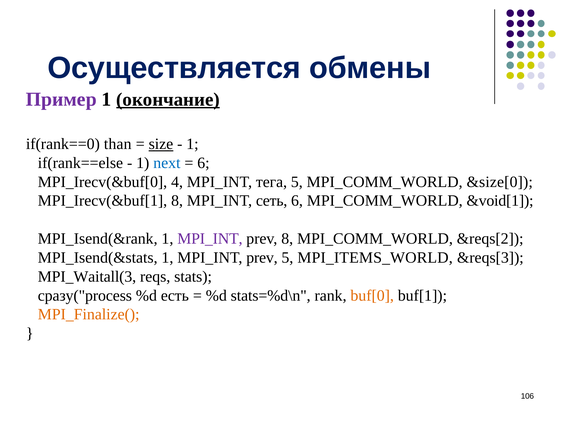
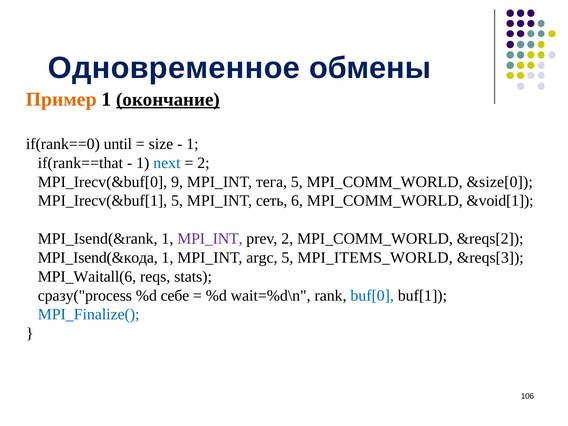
Осуществляется: Осуществляется -> Одновременное (174, 68)
Пример colour: purple -> orange (61, 99)
than: than -> until (118, 144)
size underline: present -> none (161, 144)
if(rank==else: if(rank==else -> if(rank==that (80, 163)
6: 6 -> 2 (203, 163)
4: 4 -> 9 (177, 182)
MPI_Irecv(&buf[1 8: 8 -> 5 (177, 201)
prev 8: 8 -> 2 (287, 239)
MPI_Isend(&stats: MPI_Isend(&stats -> MPI_Isend(&кода (98, 258)
prev: prev -> argc (262, 258)
MPI_Waitall(3: MPI_Waitall(3 -> MPI_Waitall(6 (87, 277)
есть: есть -> себе (175, 295)
stats=%d\n: stats=%d\n -> wait=%d\n (271, 295)
buf[0 colour: orange -> blue (372, 295)
MPI_Finalize( colour: orange -> blue (89, 314)
